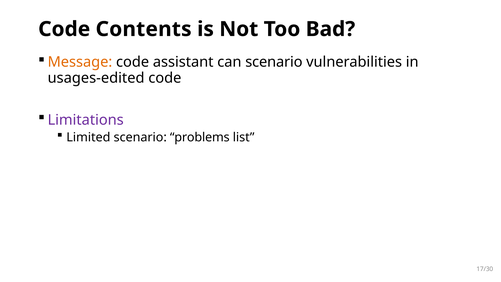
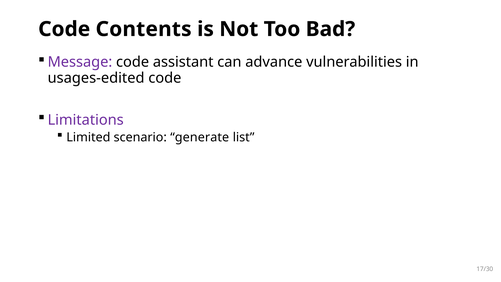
Message colour: orange -> purple (80, 62)
can scenario: scenario -> advance (274, 62)
problems: problems -> generate (200, 137)
